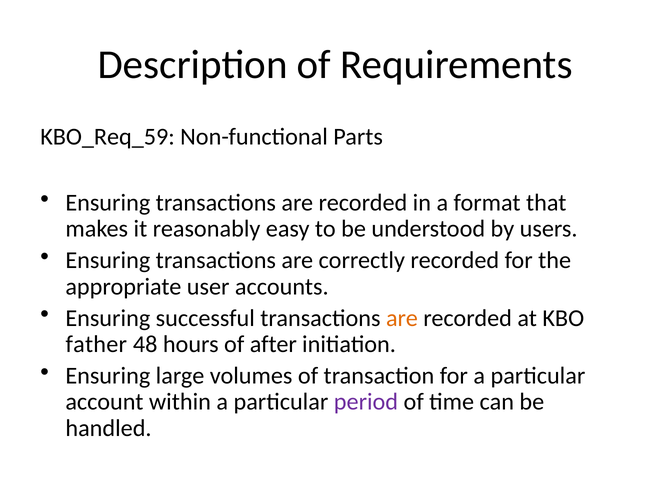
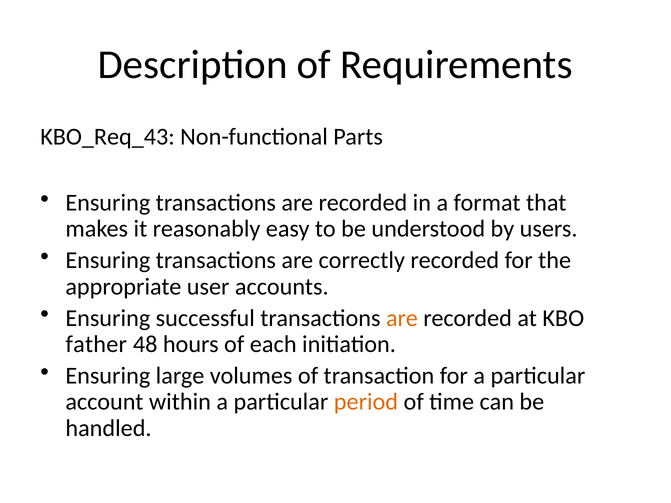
KBO_Req_59: KBO_Req_59 -> KBO_Req_43 (107, 137)
after: after -> each (273, 344)
period colour: purple -> orange (366, 402)
